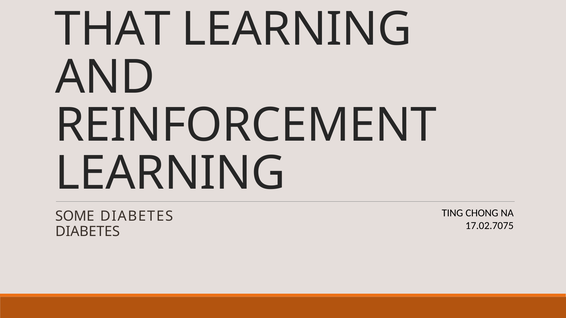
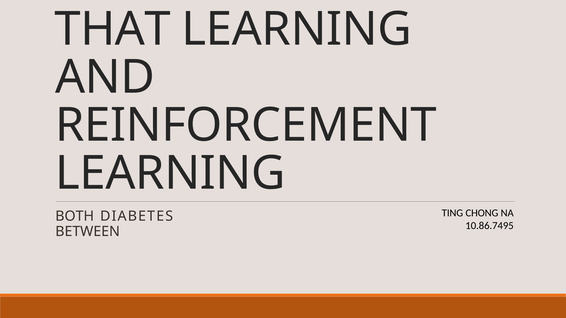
SOME: SOME -> BOTH (75, 217)
17.02.7075: 17.02.7075 -> 10.86.7495 (490, 226)
DIABETES: DIABETES -> BETWEEN (88, 232)
